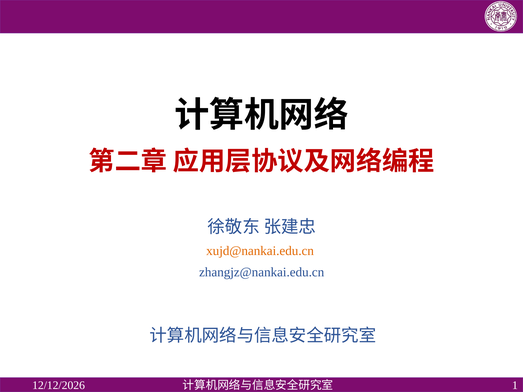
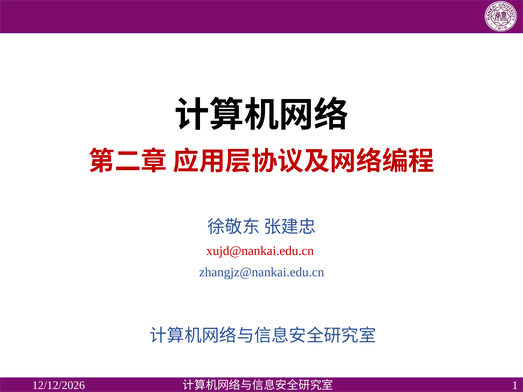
xujd@nankai.edu.cn colour: orange -> red (260, 251)
